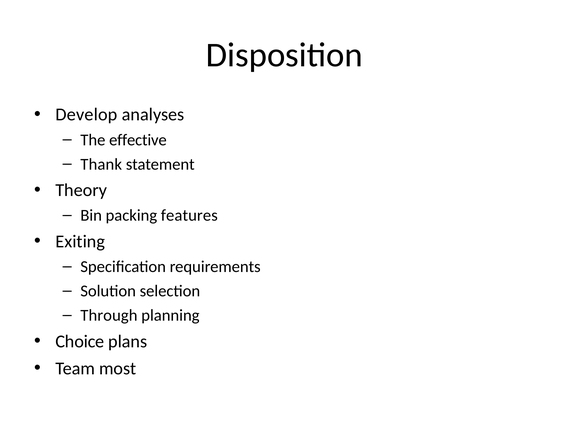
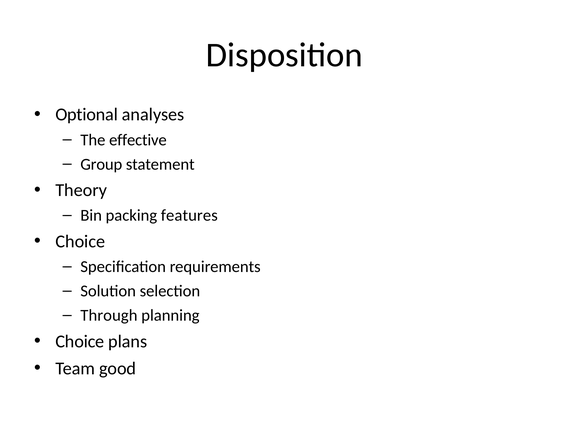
Develop: Develop -> Optional (87, 115)
Thank: Thank -> Group (101, 164)
Exiting: Exiting -> Choice (80, 241)
most: most -> good (118, 368)
